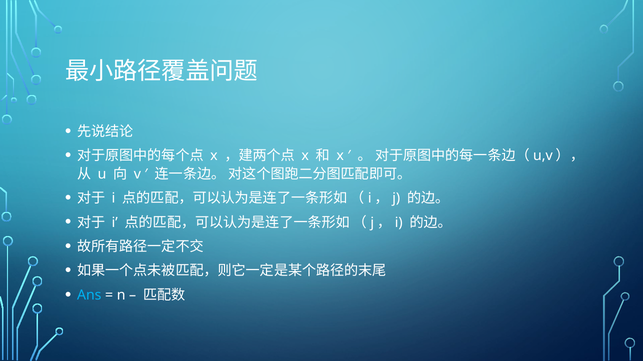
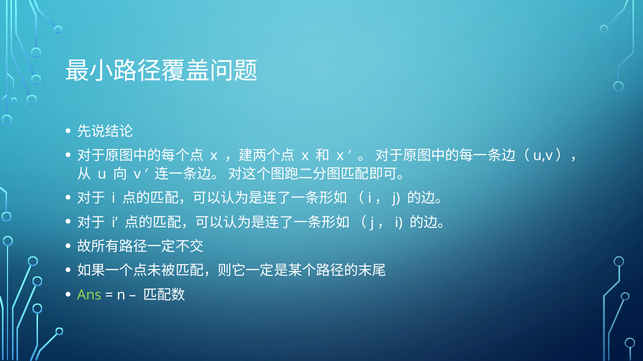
Ans colour: light blue -> light green (89, 296)
